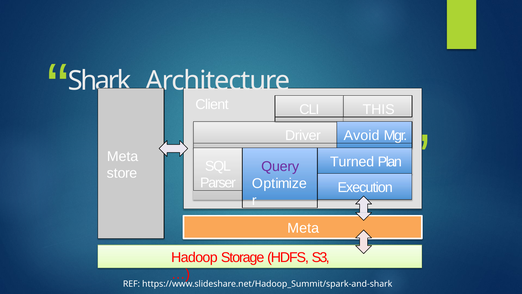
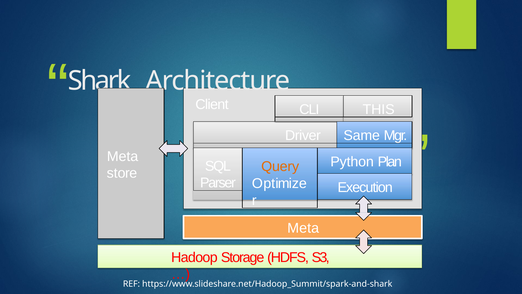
Avoid: Avoid -> Same (362, 135)
Turned: Turned -> Python (352, 162)
Query colour: purple -> orange (280, 166)
